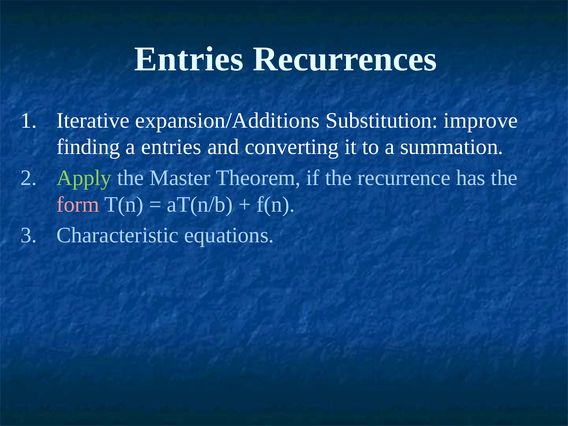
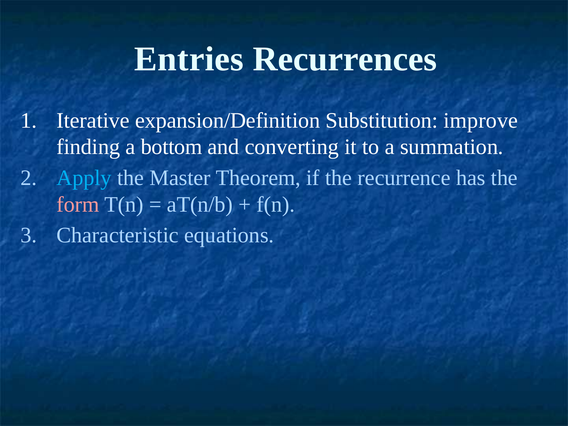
expansion/Additions: expansion/Additions -> expansion/Definition (228, 120)
a entries: entries -> bottom (172, 147)
Apply colour: light green -> light blue (84, 178)
